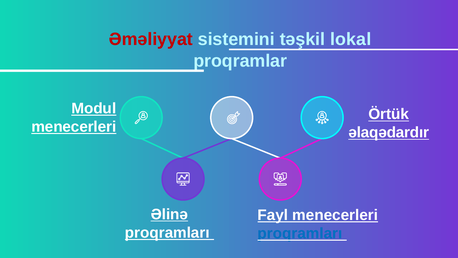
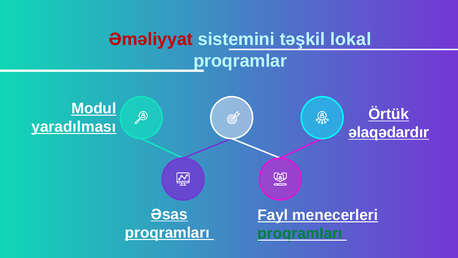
menecerleri: menecerleri -> yaradılması (74, 127)
Əlinə: Əlinə -> Əsas (169, 214)
proqramları colour: blue -> green (300, 233)
